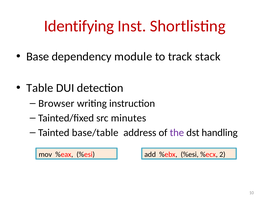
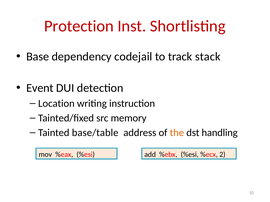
Identifying: Identifying -> Protection (79, 26)
module: module -> codejail (133, 57)
Table: Table -> Event (40, 88)
Browser: Browser -> Location (56, 104)
minutes: minutes -> memory (129, 118)
the colour: purple -> orange (177, 133)
